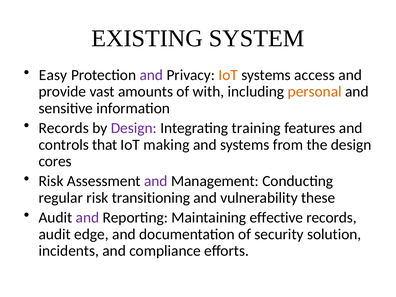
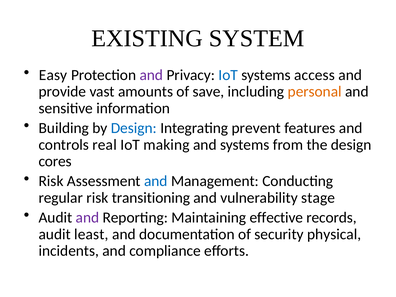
IoT colour: orange -> blue (228, 75)
with: with -> save (209, 92)
Records: Records -> Building (64, 128)
Design colour: purple -> blue (134, 128)
training: training -> prevent (256, 128)
that: that -> real (105, 145)
and colour: purple -> blue (156, 181)
these: these -> stage (318, 198)
edge: edge -> least (91, 234)
solution: solution -> physical (334, 234)
